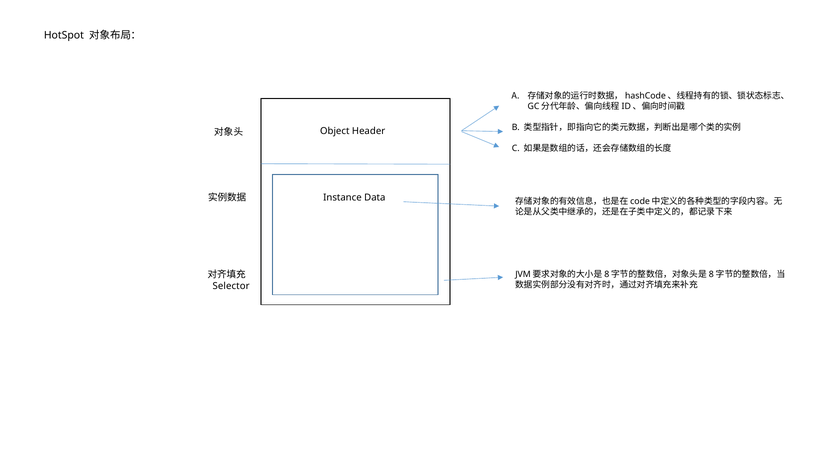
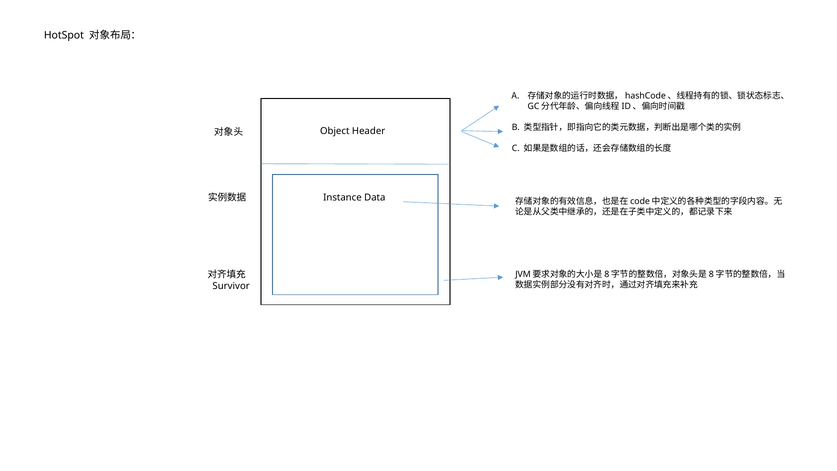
Selector: Selector -> Survivor (231, 286)
